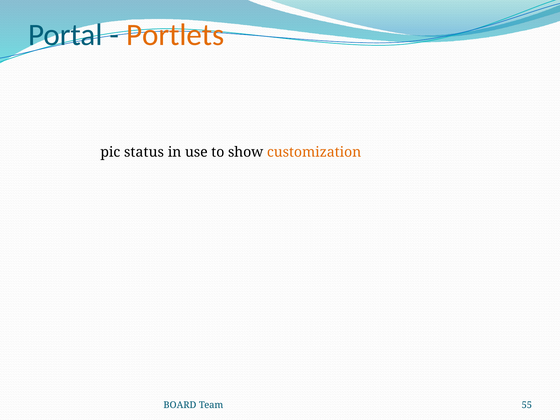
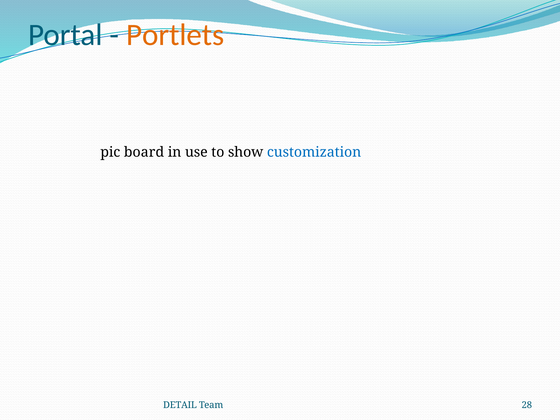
status: status -> board (144, 152)
customization colour: orange -> blue (314, 152)
BOARD: BOARD -> DETAIL (180, 405)
55: 55 -> 28 (527, 405)
